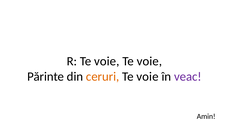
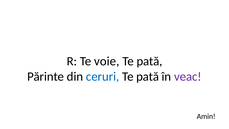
voie: voie -> pată (149, 61)
ceruri colour: orange -> blue (103, 76)
voie: voie -> pată (148, 76)
